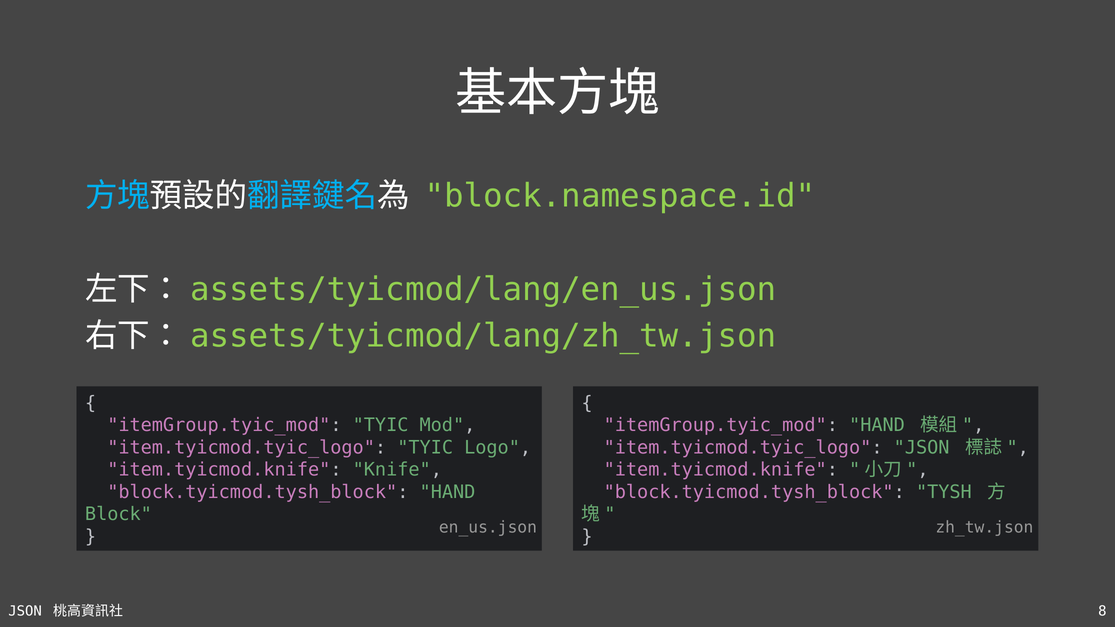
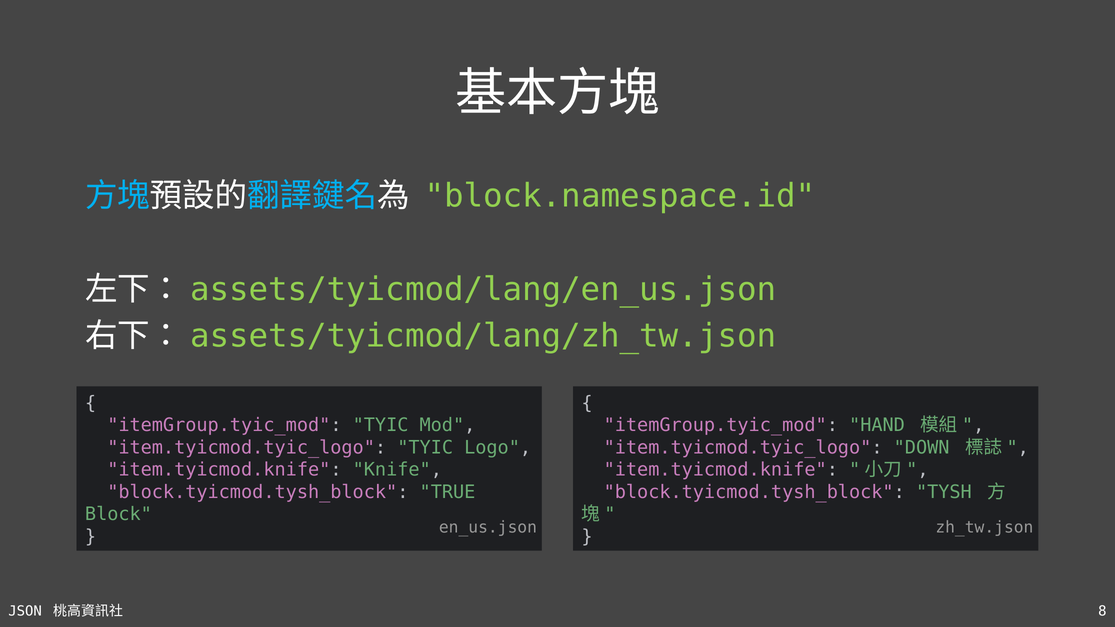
item.tyicmod.tyic_logo JSON: JSON -> DOWN (922, 448)
block.tyicmod.tysh_block HAND: HAND -> TRUE (448, 492)
